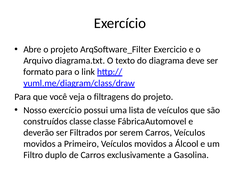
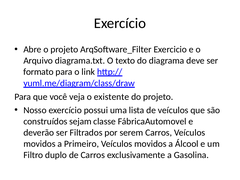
filtragens: filtragens -> existente (112, 97)
construídos classe: classe -> sejam (80, 121)
